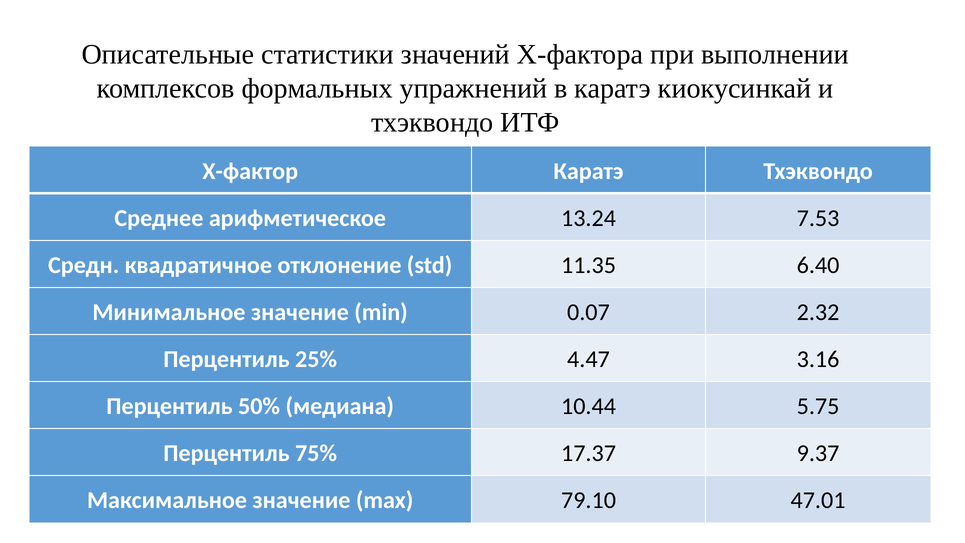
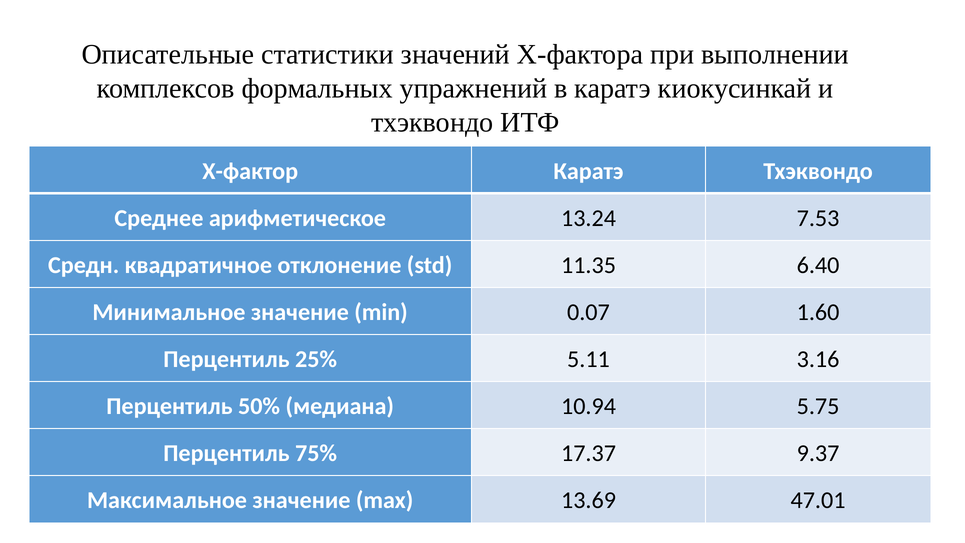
2.32: 2.32 -> 1.60 (818, 312)
4.47: 4.47 -> 5.11 (588, 359)
10.44: 10.44 -> 10.94 (589, 406)
79.10: 79.10 -> 13.69 (589, 500)
